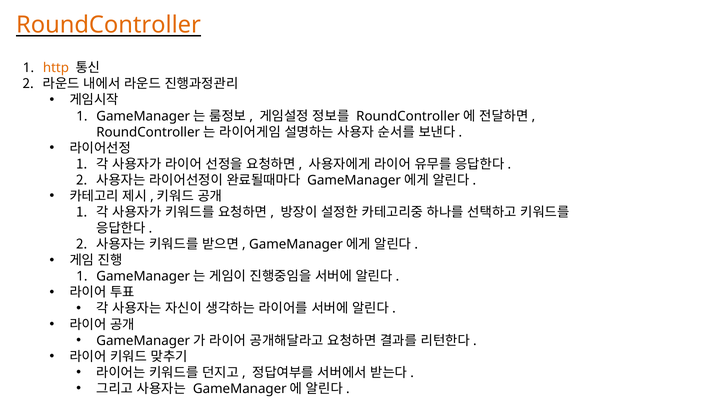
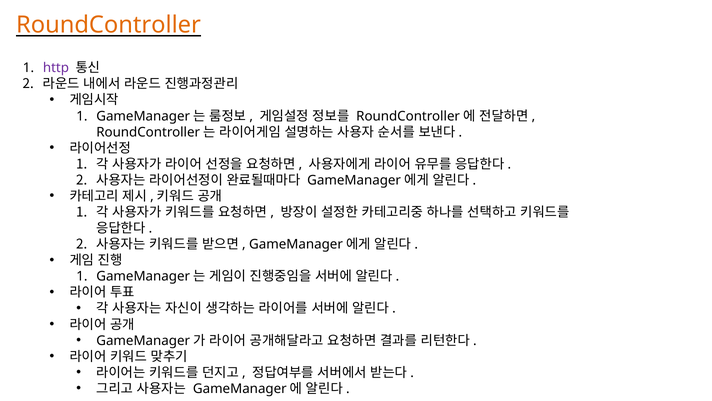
http colour: orange -> purple (56, 68)
